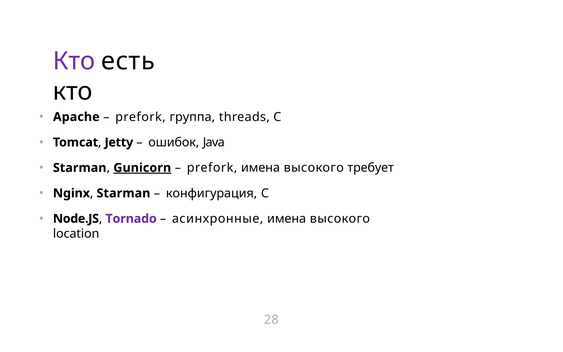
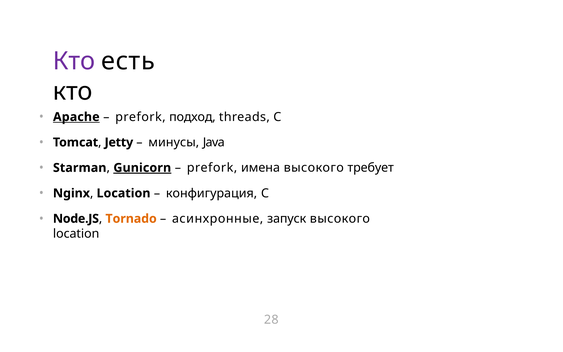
Apache underline: none -> present (76, 117)
группа: группа -> подход (192, 117)
ошибок: ошибок -> минусы (174, 142)
Nginx Starman: Starman -> Location (123, 193)
Tornado colour: purple -> orange (131, 219)
асинхронные имена: имена -> запуск (287, 219)
